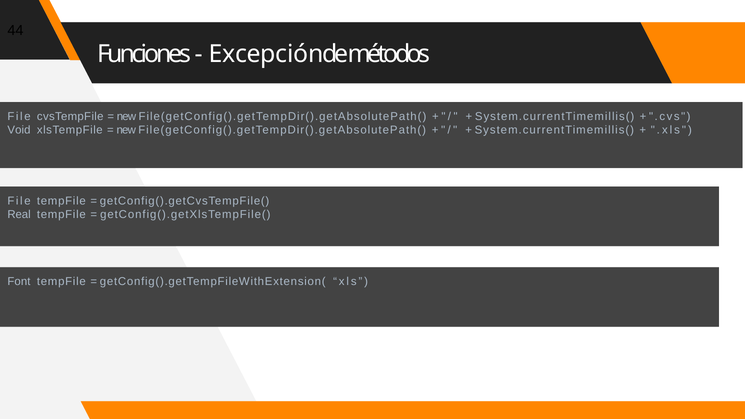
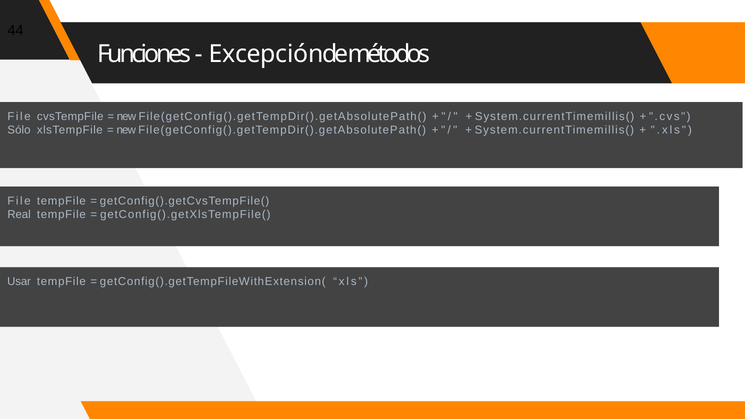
Void: Void -> Sólo (19, 130)
Font: Font -> Usar (19, 282)
